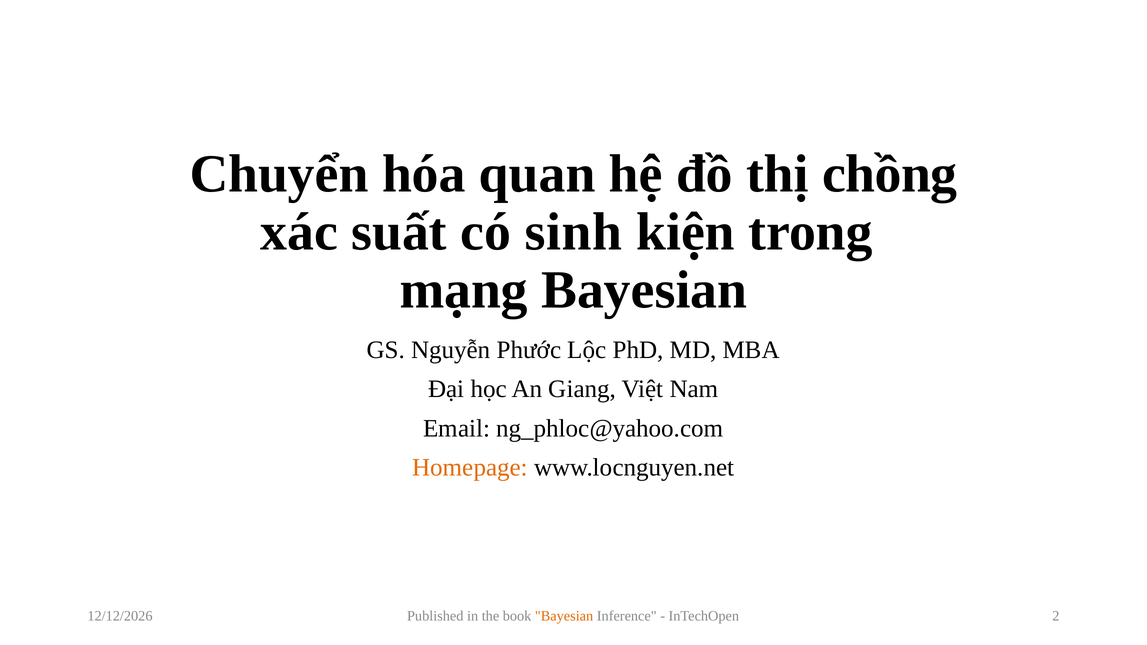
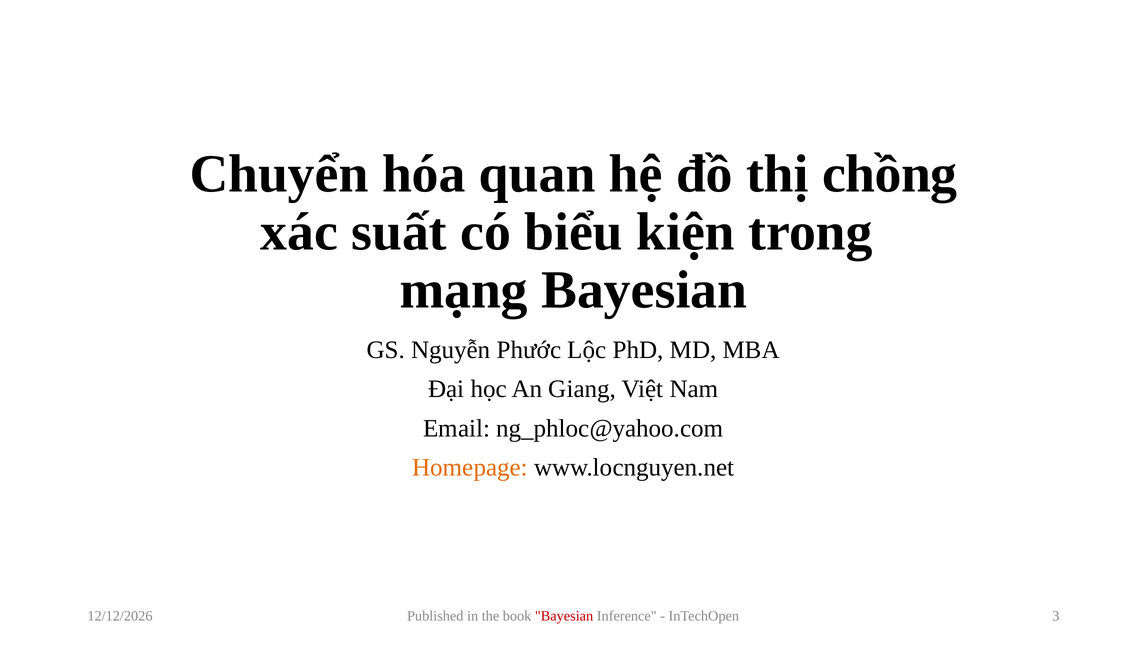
sinh: sinh -> biểu (574, 232)
Bayesian colour: orange -> red (564, 616)
2: 2 -> 3 (1056, 616)
